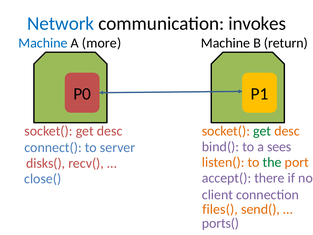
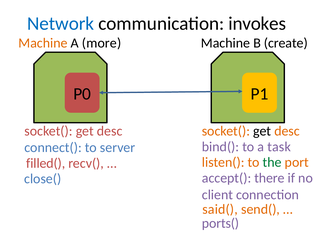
Machine colour: blue -> orange (43, 43)
return: return -> create (286, 43)
get colour: green -> black (262, 131)
sees: sees -> task (279, 146)
disks(: disks( -> filled( (46, 163)
files(: files( -> said( (220, 209)
